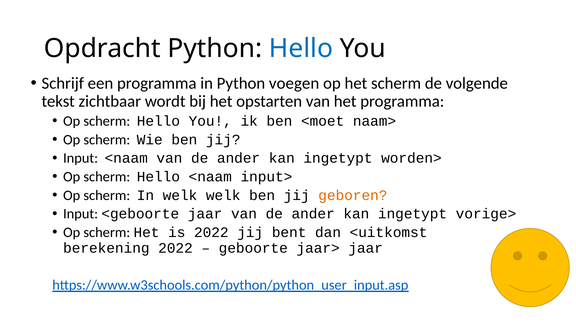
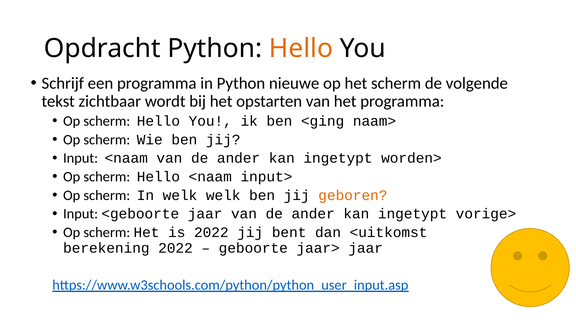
Hello colour: blue -> orange (301, 48)
voegen: voegen -> nieuwe (294, 83)
<moet: <moet -> <ging (323, 121)
